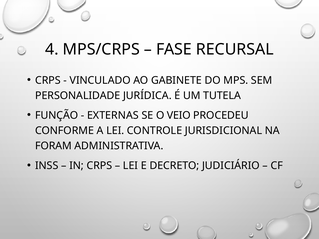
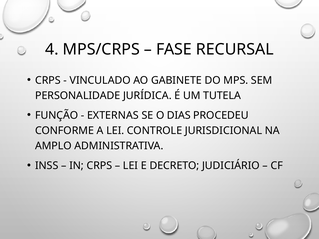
VEIO: VEIO -> DIAS (179, 115)
FORAM: FORAM -> AMPLO (53, 146)
